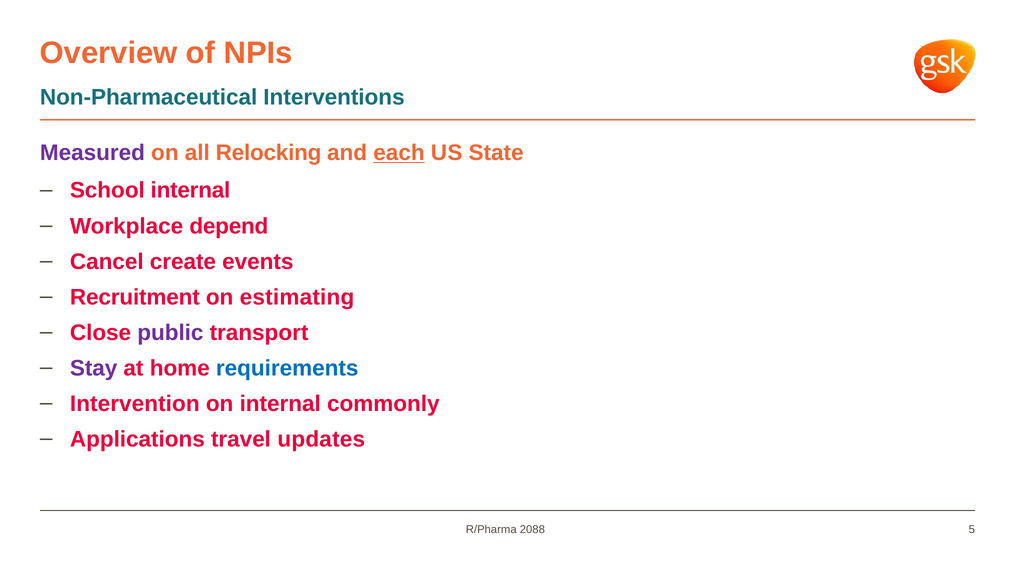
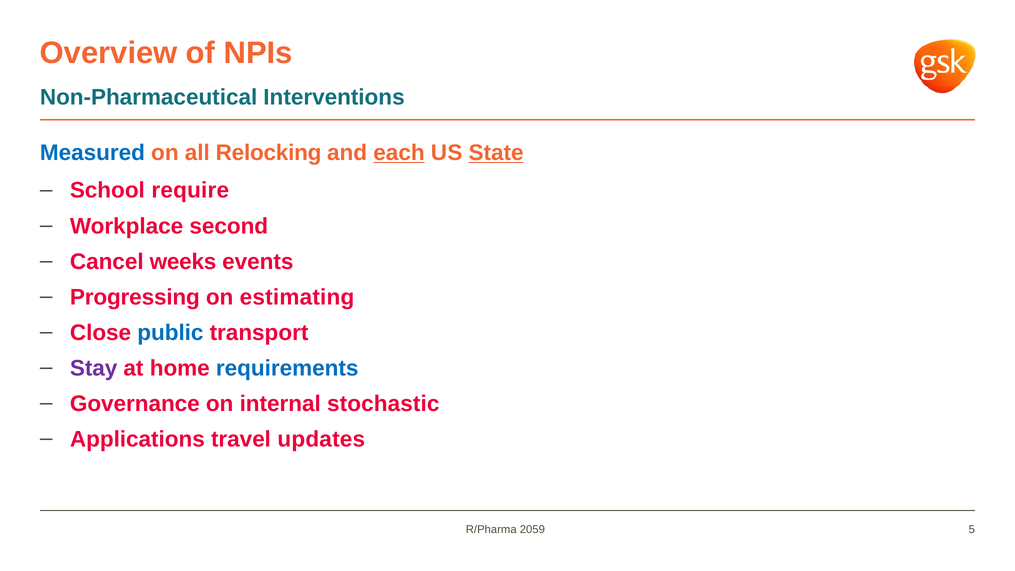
Measured colour: purple -> blue (92, 153)
State underline: none -> present (496, 153)
School internal: internal -> require (190, 191)
depend: depend -> second (229, 226)
create: create -> weeks (183, 262)
Recruitment: Recruitment -> Progressing (135, 297)
public colour: purple -> blue (170, 333)
Intervention: Intervention -> Governance (135, 404)
commonly: commonly -> stochastic (383, 404)
2088: 2088 -> 2059 (532, 530)
